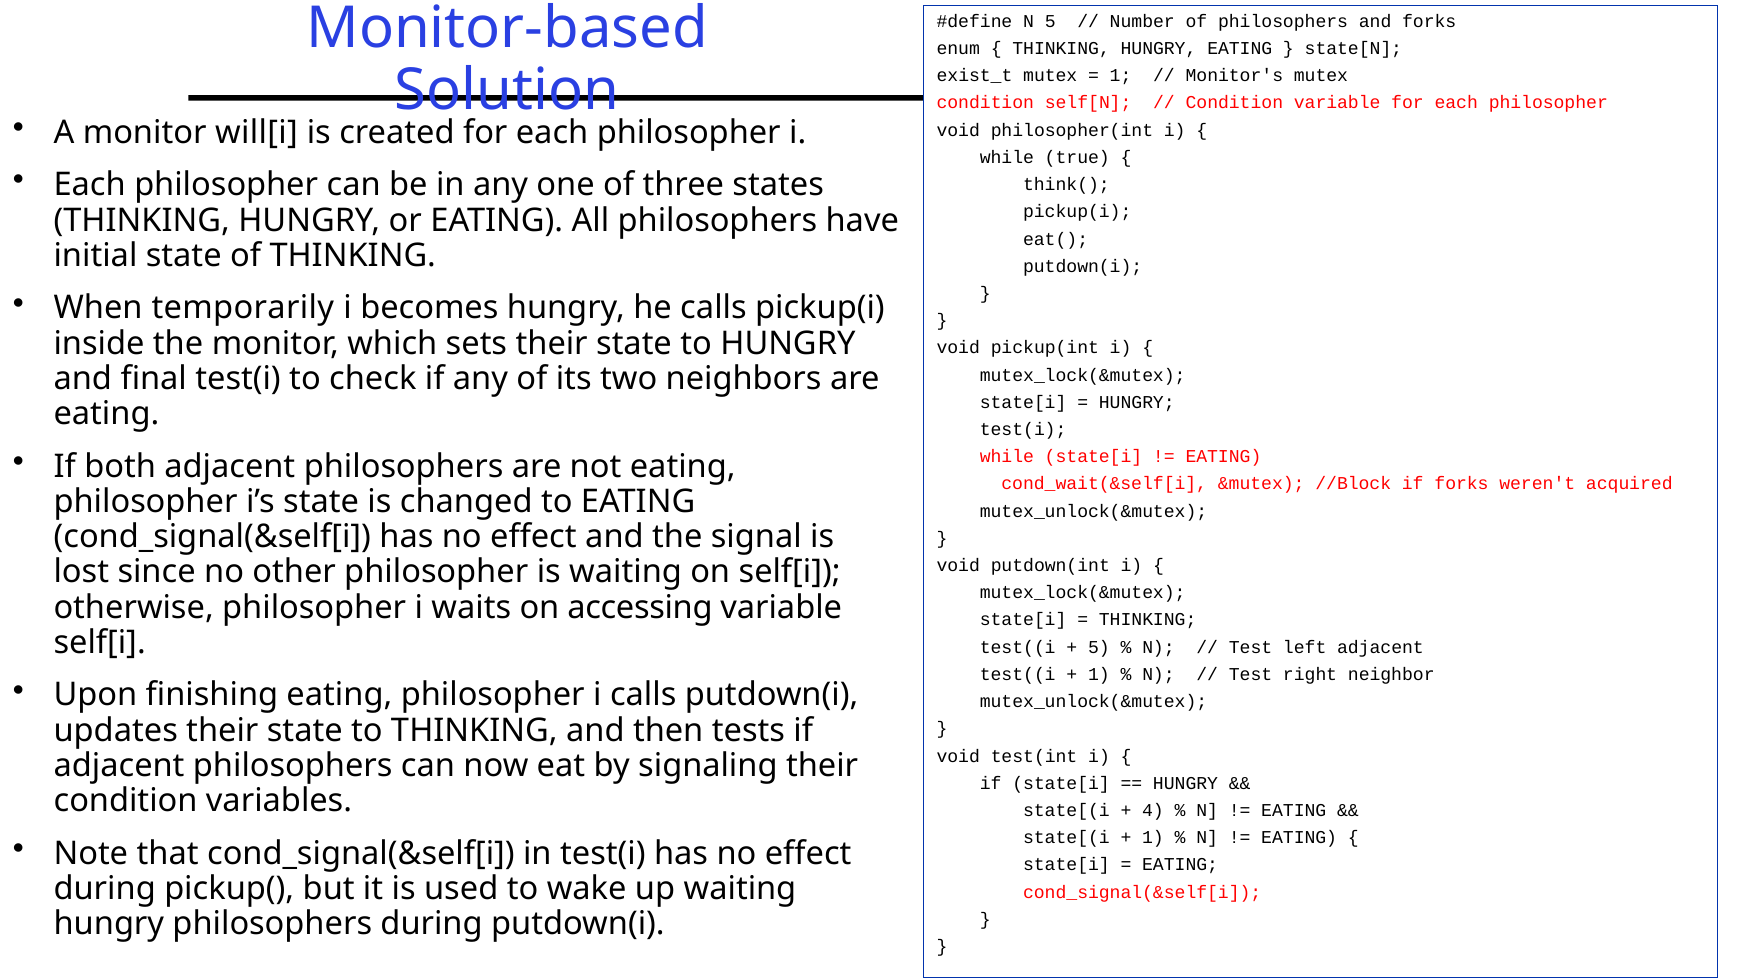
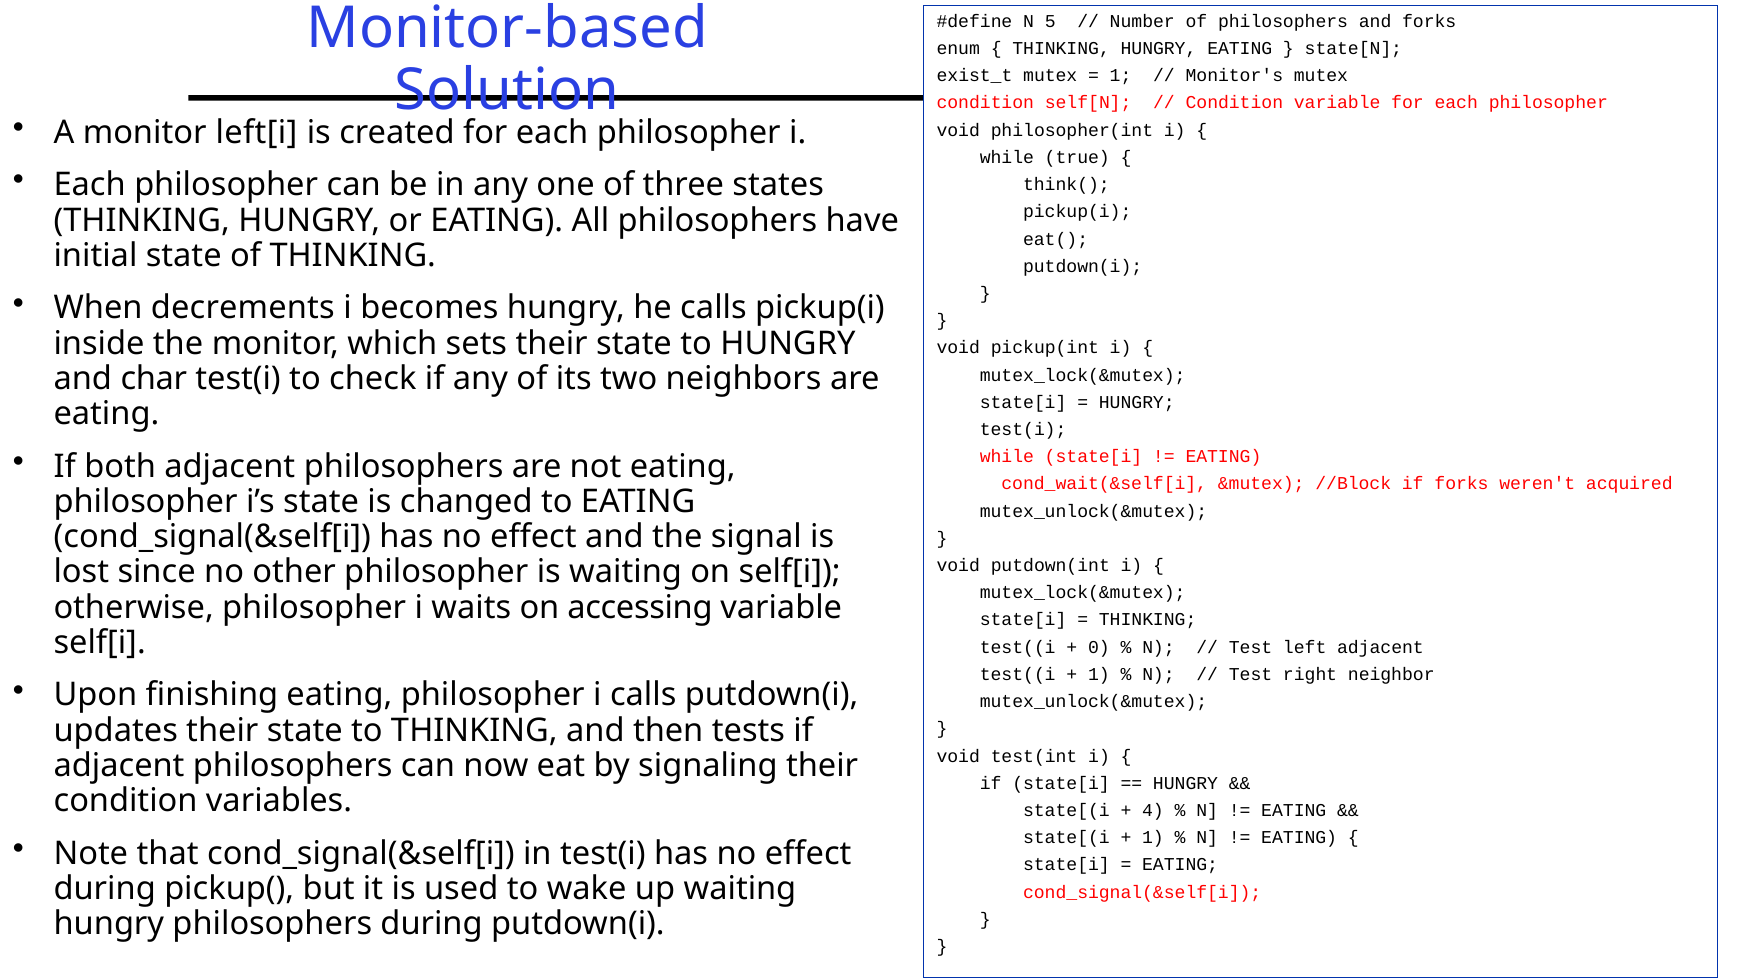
will[i: will[i -> left[i (256, 132)
temporarily: temporarily -> decrements (243, 308)
final: final -> char (154, 379)
5: 5 -> 0 (1099, 647)
